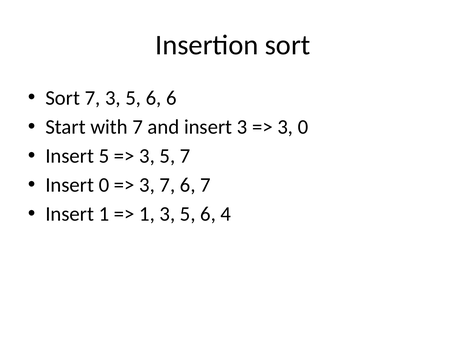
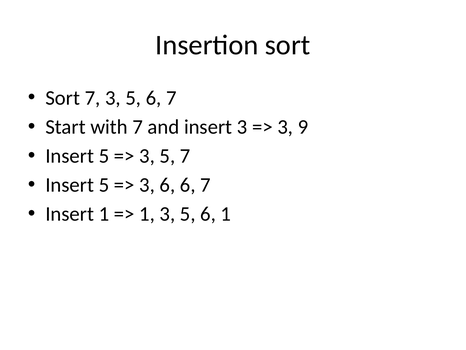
5 6 6: 6 -> 7 (171, 98)
3 0: 0 -> 9 (303, 127)
0: 0 -> 5 (104, 185)
3 7: 7 -> 6 (167, 185)
6 4: 4 -> 1 (226, 214)
